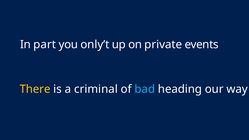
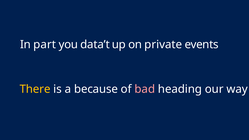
only’t: only’t -> data’t (95, 45)
criminal: criminal -> because (96, 89)
bad colour: light blue -> pink (145, 89)
